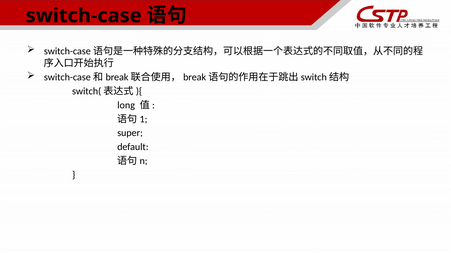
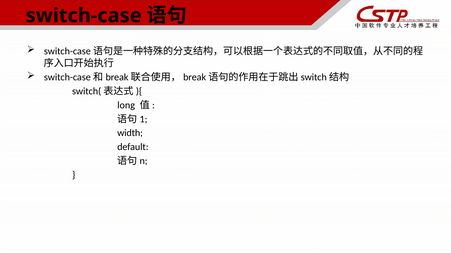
super: super -> width (130, 133)
